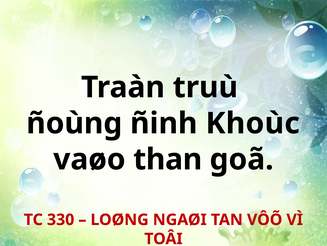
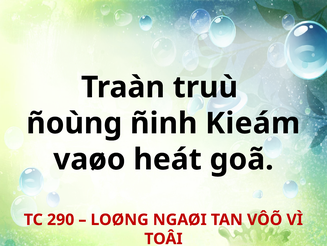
Khoùc: Khoùc -> Kieám (253, 123)
than: than -> heát (168, 159)
330: 330 -> 290 (61, 219)
